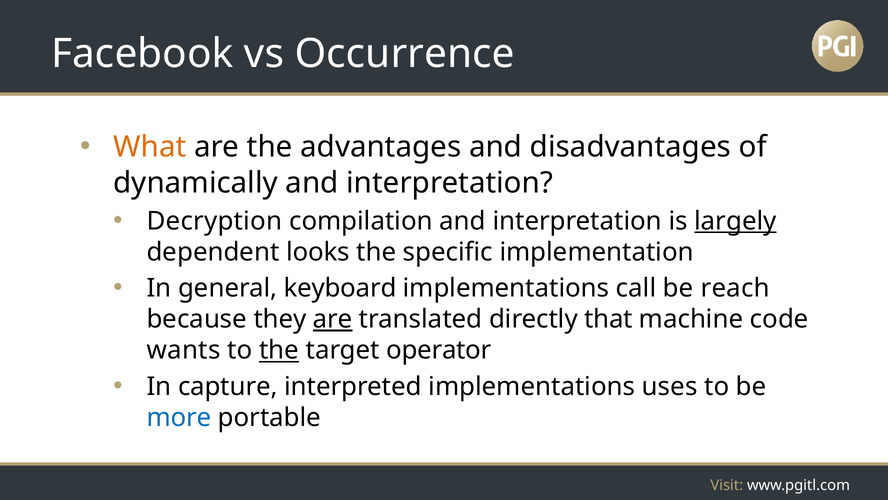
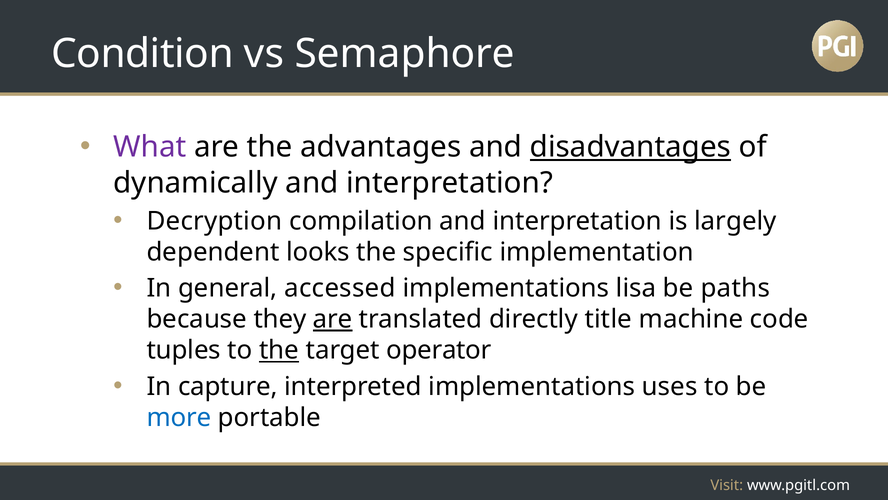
Facebook: Facebook -> Condition (142, 54)
Occurrence: Occurrence -> Semaphore (405, 54)
What colour: orange -> purple (150, 147)
disadvantages underline: none -> present (630, 147)
largely underline: present -> none (735, 221)
keyboard: keyboard -> accessed (340, 288)
call: call -> lisa (636, 288)
reach: reach -> paths (735, 288)
that: that -> title (608, 319)
wants: wants -> tuples (184, 350)
